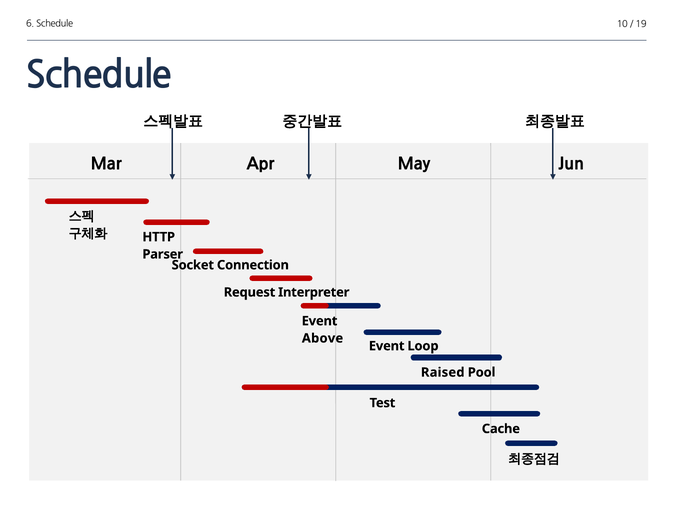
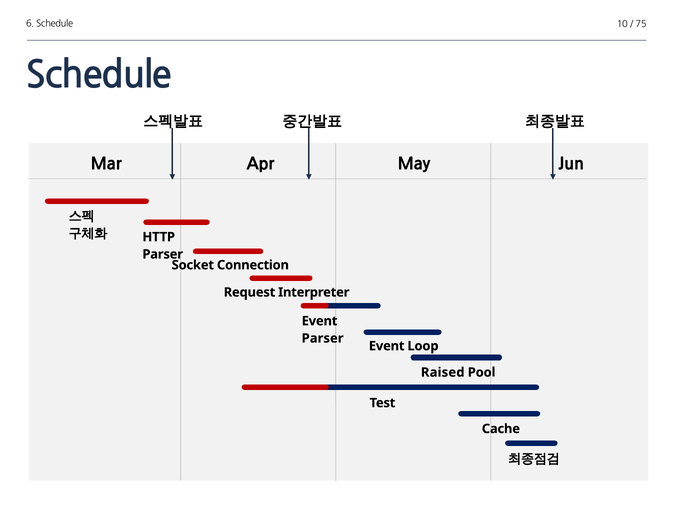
19: 19 -> 75 (641, 24)
Above: Above -> Parser (323, 339)
